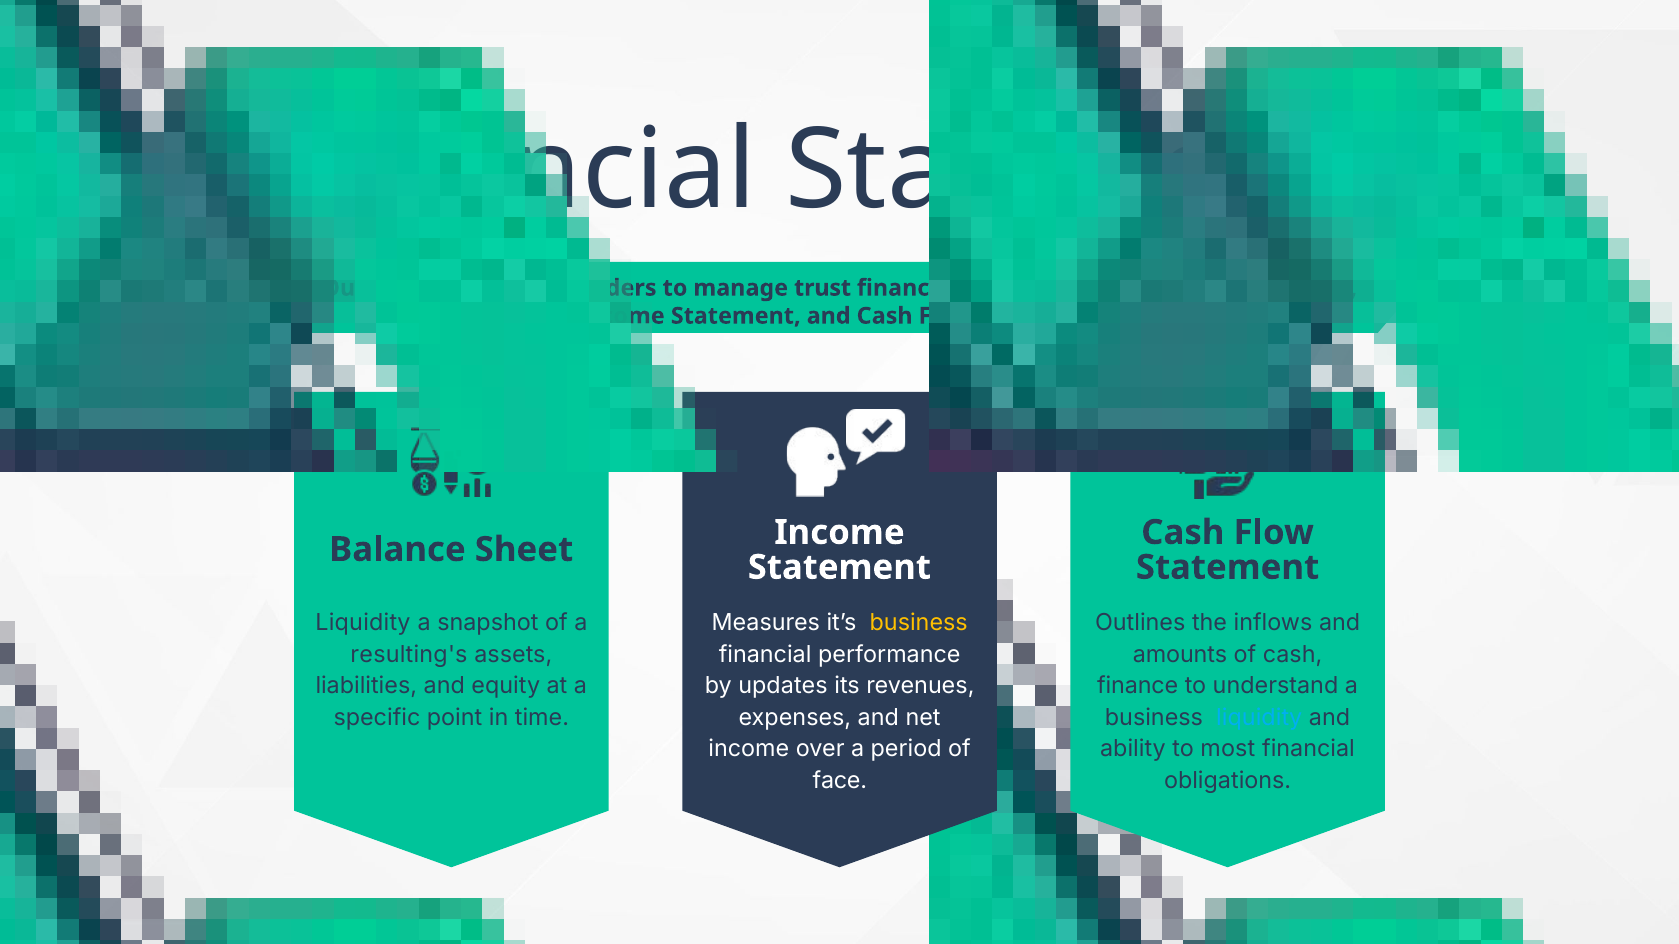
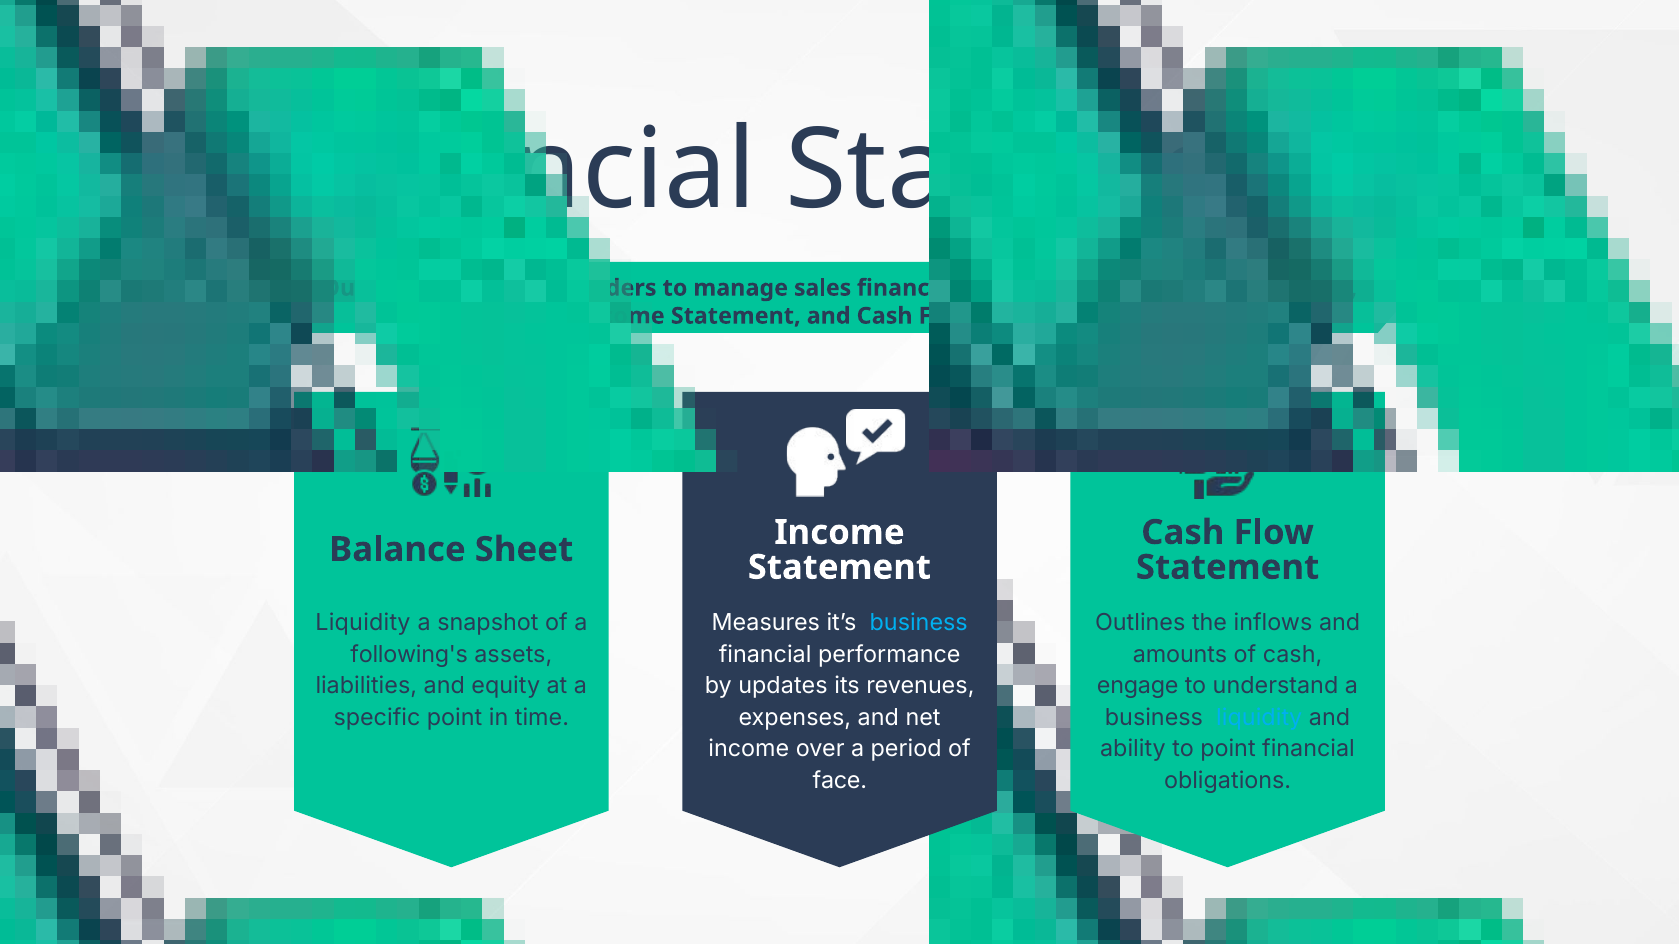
trust: trust -> sales (823, 288)
business colour: yellow -> light blue (919, 624)
resulting's: resulting's -> following's (409, 655)
finance: finance -> engage (1138, 687)
to most: most -> point (1228, 750)
